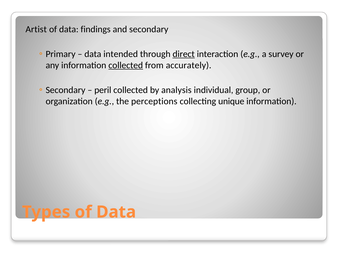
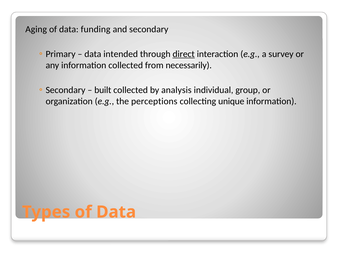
Artist: Artist -> Aging (36, 29)
findings: findings -> funding (96, 29)
collected underline: present -> none (126, 65)
accurately: accurately -> necessarily (189, 65)
peril: peril -> built (103, 90)
